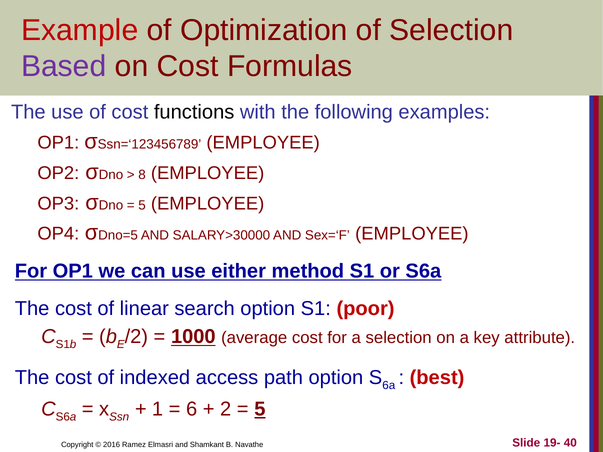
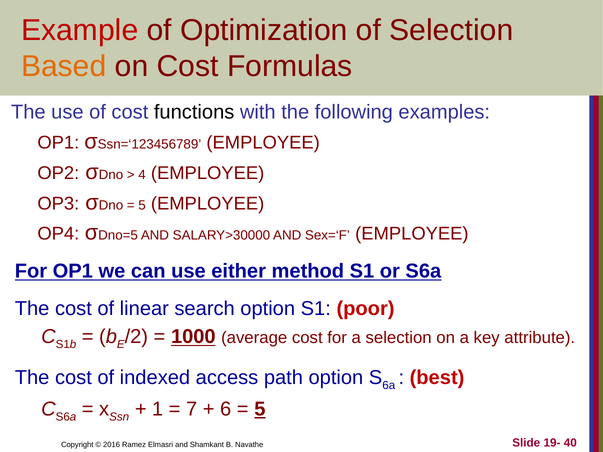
Based colour: purple -> orange (64, 66)
8: 8 -> 4 (142, 175)
6: 6 -> 7 (192, 409)
2: 2 -> 6 (226, 409)
